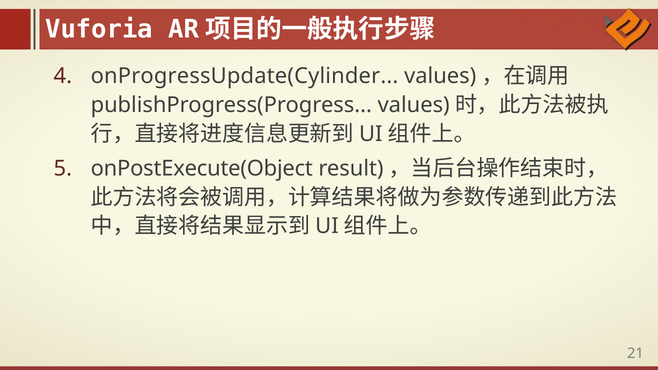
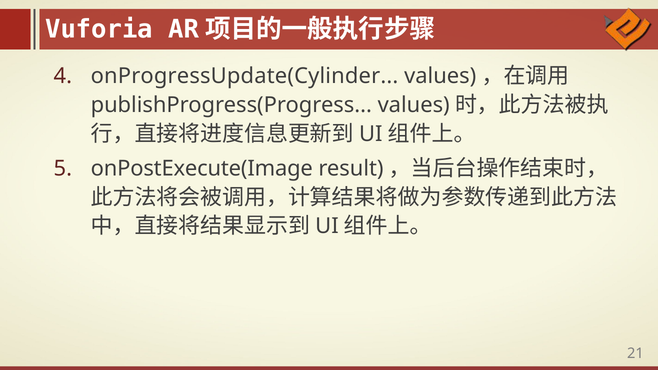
onPostExecute(Object: onPostExecute(Object -> onPostExecute(Image (202, 168)
